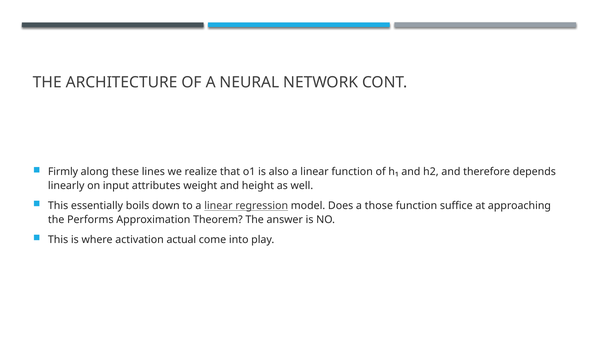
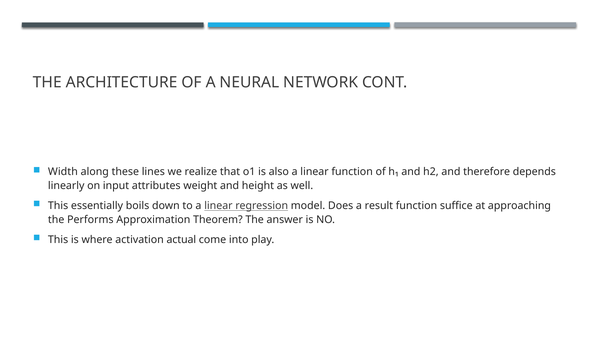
Firmly: Firmly -> Width (63, 171)
those: those -> result (379, 205)
